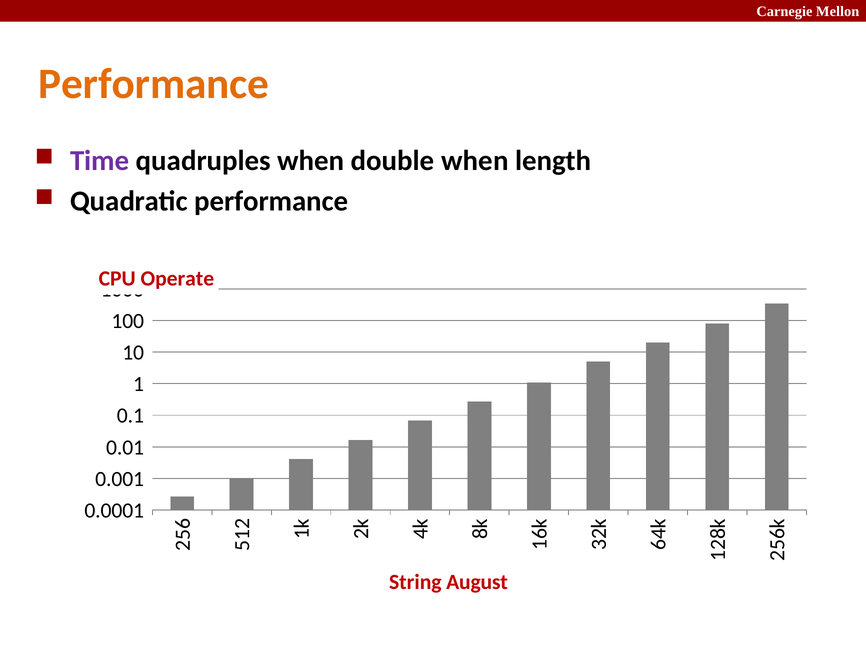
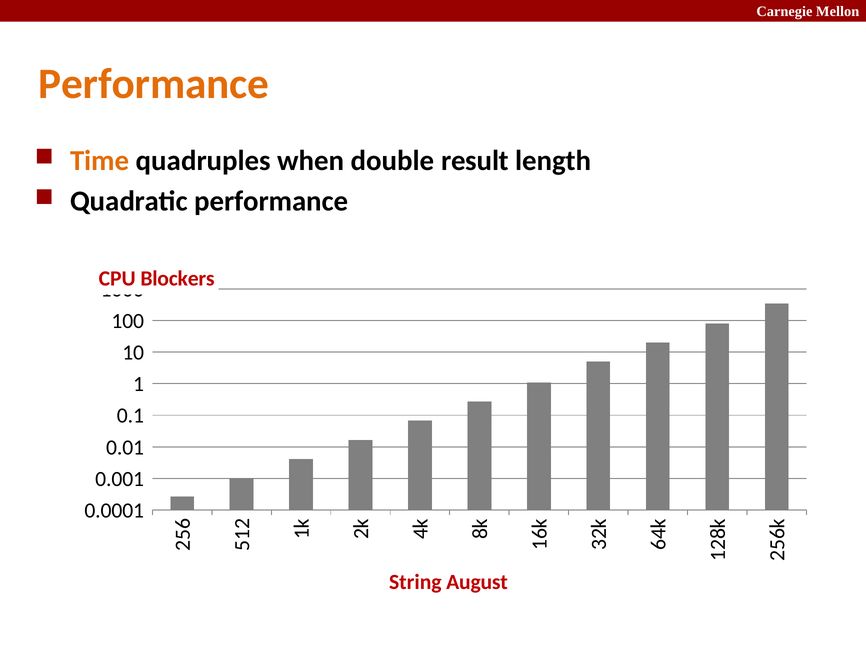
Time colour: purple -> orange (100, 161)
double when: when -> result (475, 161)
Operate: Operate -> Blockers (177, 279)
